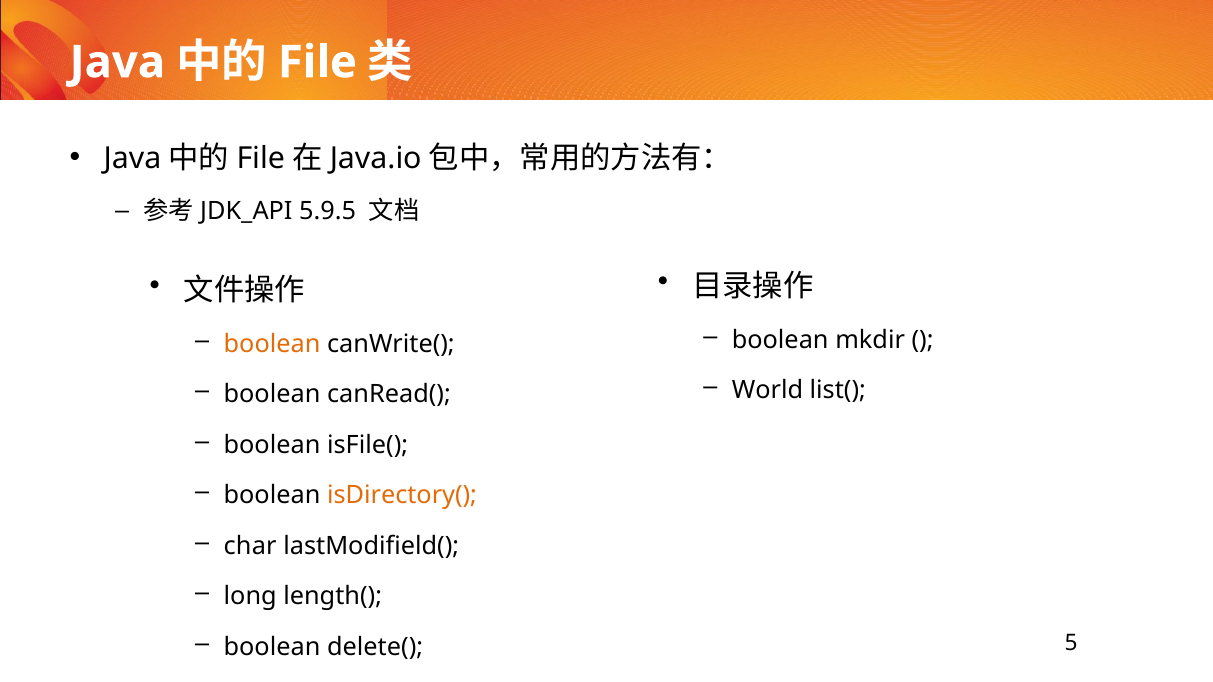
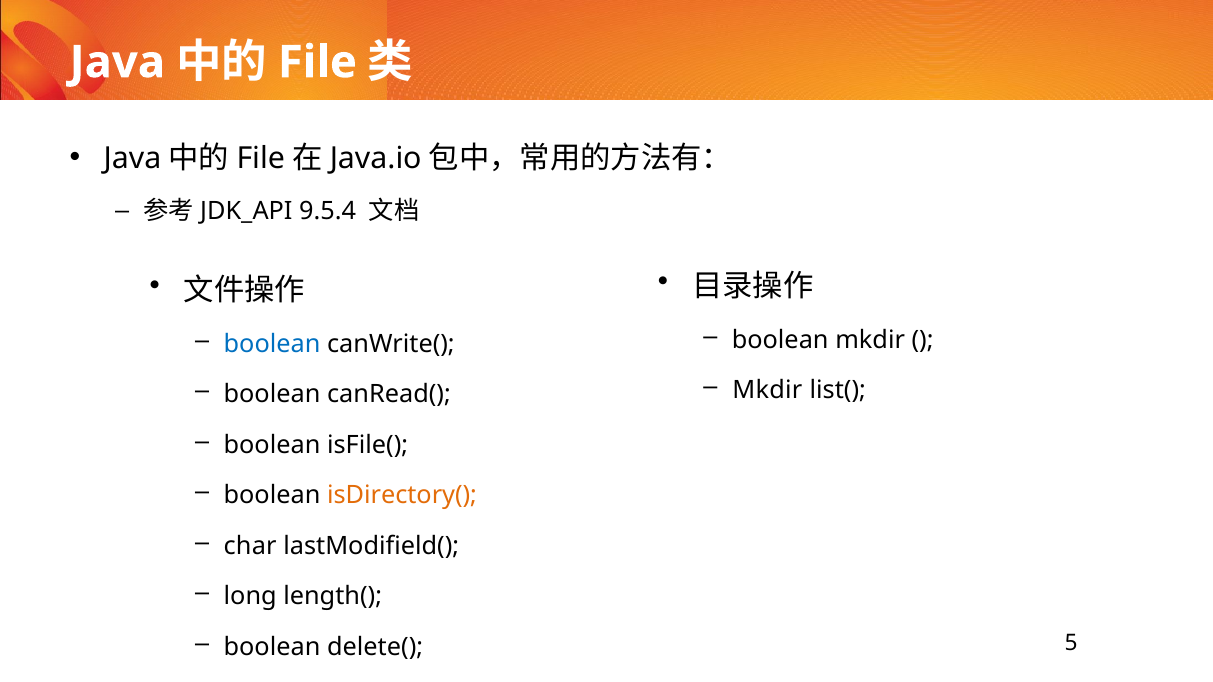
5.9.5: 5.9.5 -> 9.5.4 (328, 212)
boolean colour: orange -> blue (272, 344)
World: World -> Mkdir (767, 391)
